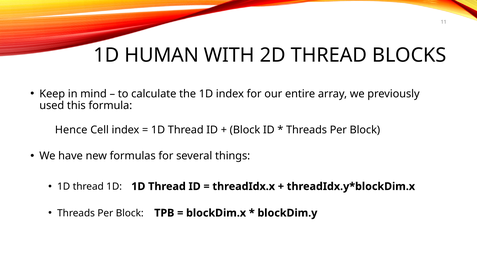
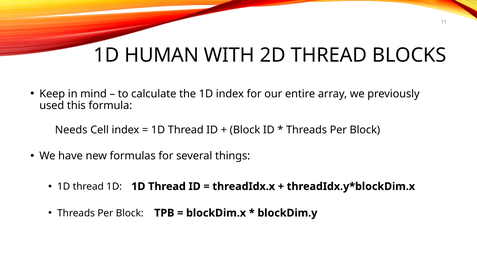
Hence: Hence -> Needs (71, 130)
